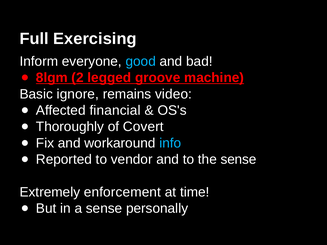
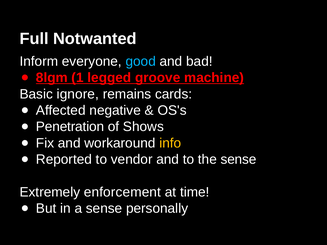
Exercising: Exercising -> Notwanted (95, 39)
2: 2 -> 1 (78, 78)
video: video -> cards (174, 94)
financial: financial -> negative (115, 110)
Thoroughly: Thoroughly -> Penetration (70, 127)
Covert: Covert -> Shows (143, 127)
info colour: light blue -> yellow (170, 143)
